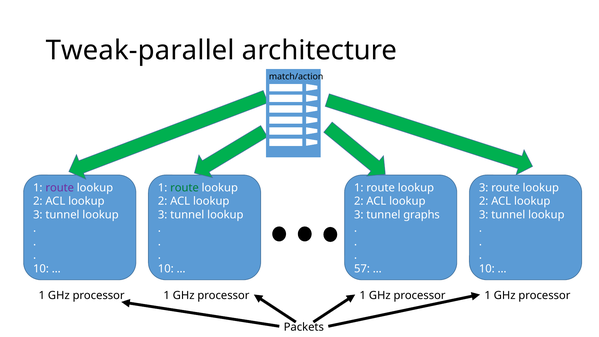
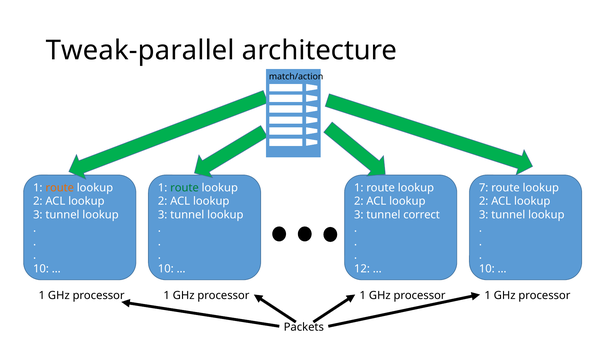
route colour: purple -> orange (60, 188)
3: 3 -> 7 (484, 188)
graphs: graphs -> correct (422, 215)
57: 57 -> 12 (362, 269)
